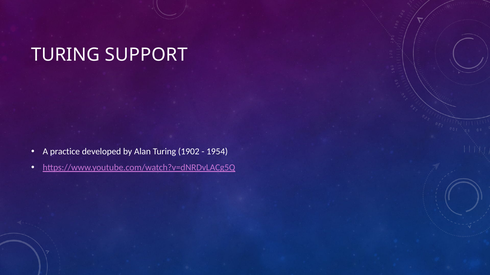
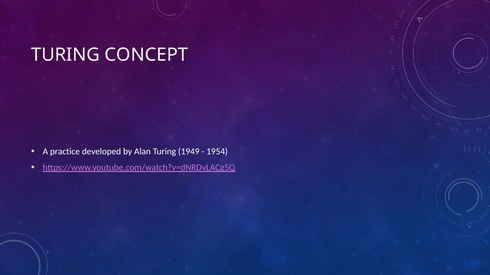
SUPPORT: SUPPORT -> CONCEPT (146, 55)
1902: 1902 -> 1949 (189, 152)
